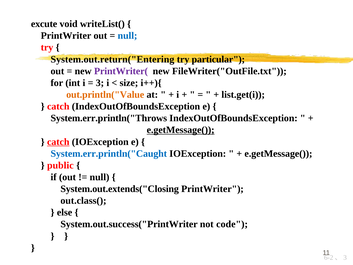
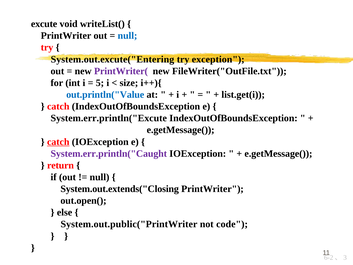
System.out.return("Entering: System.out.return("Entering -> System.out.excute("Entering (112, 59)
particular: particular -> exception (218, 59)
3: 3 -> 5 (100, 83)
out.println("Value colour: orange -> blue (105, 95)
System.err.println("Throws: System.err.println("Throws -> System.err.println("Excute (109, 118)
e.getMessage( underline: present -> none (181, 130)
System.err.println("Caught colour: blue -> purple (109, 153)
public: public -> return (60, 165)
out.class(: out.class( -> out.open( (83, 200)
System.out.success("PrintWriter: System.out.success("PrintWriter -> System.out.public("PrintWriter (129, 224)
